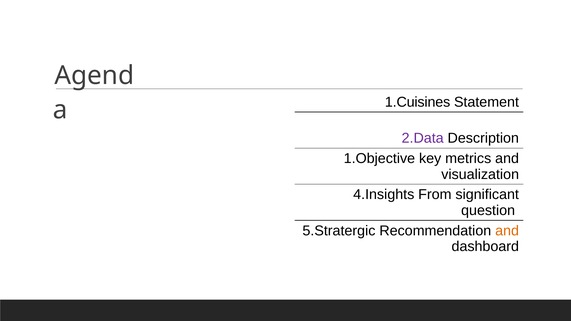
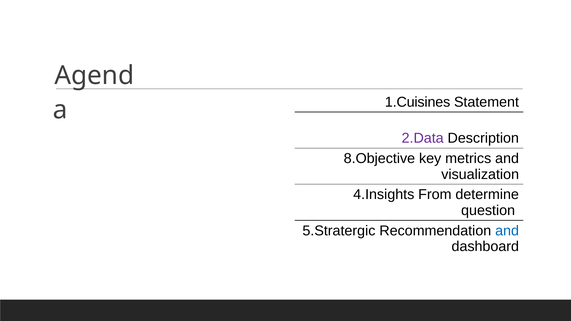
1.Objective: 1.Objective -> 8.Objective (379, 159)
significant: significant -> determine (487, 195)
and colour: orange -> blue (507, 231)
